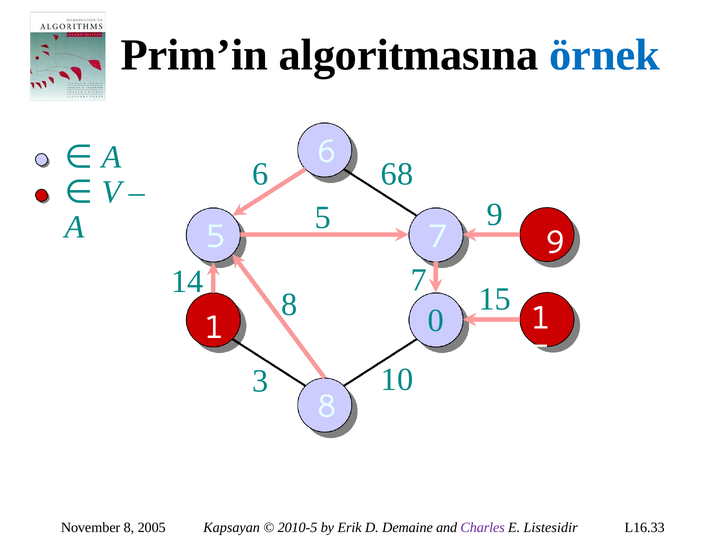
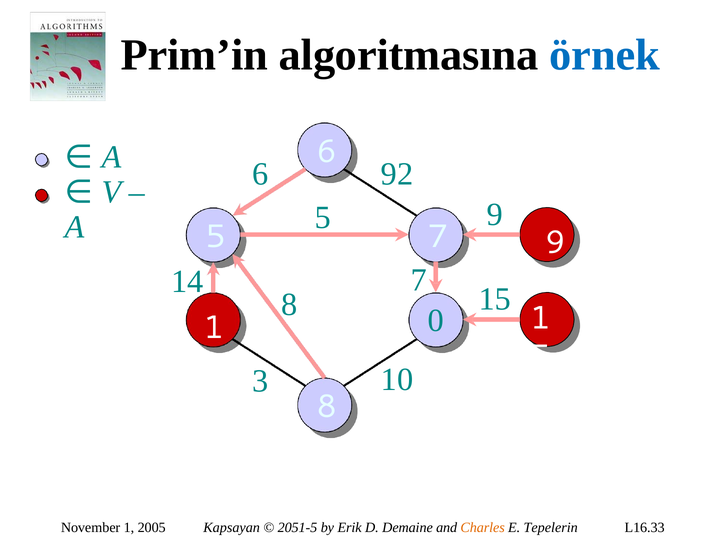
68: 68 -> 92 (397, 174)
November 8: 8 -> 1 (129, 527)
2010-5: 2010-5 -> 2051-5 (297, 527)
Charles colour: purple -> orange (483, 527)
Listesidir: Listesidir -> Tepelerin (551, 527)
